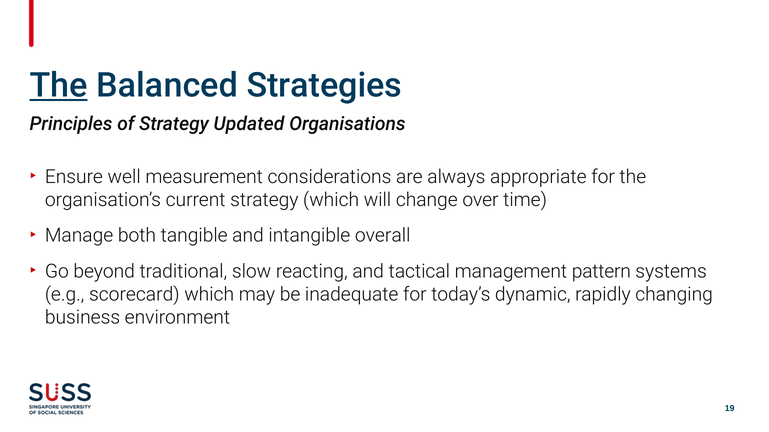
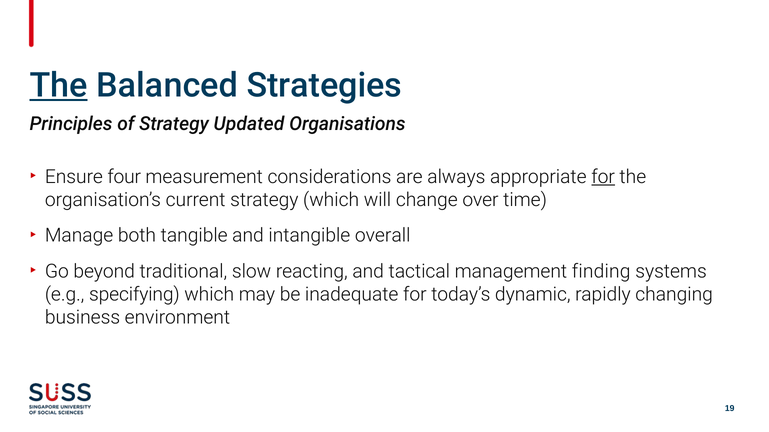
well: well -> four (124, 177)
for underline: none -> present (603, 177)
pattern: pattern -> finding (601, 272)
scorecard: scorecard -> specifying (134, 295)
